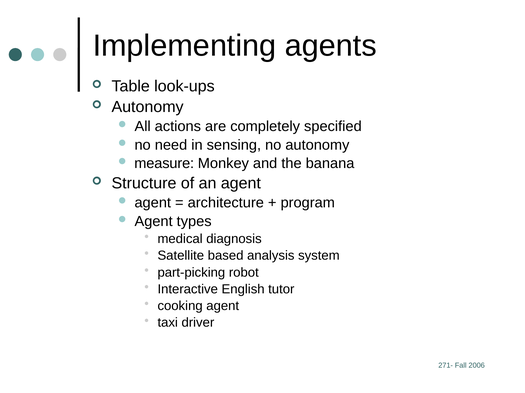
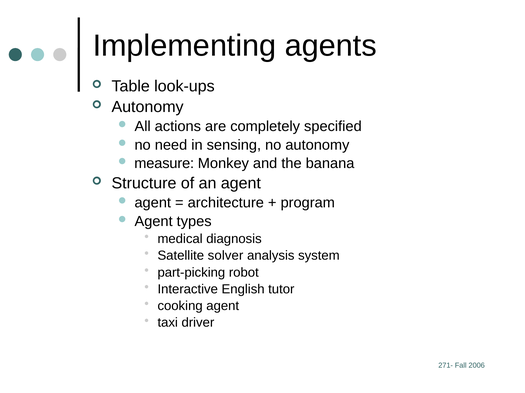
based: based -> solver (226, 256)
